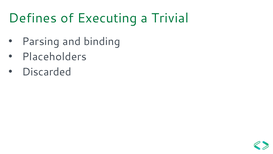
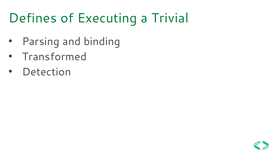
Placeholders: Placeholders -> Transformed (54, 57)
Discarded: Discarded -> Detection (47, 72)
